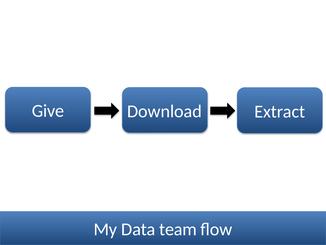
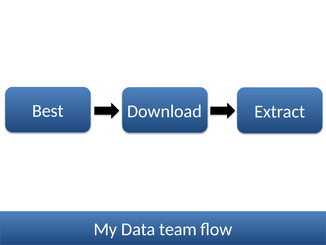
Give: Give -> Best (48, 111)
